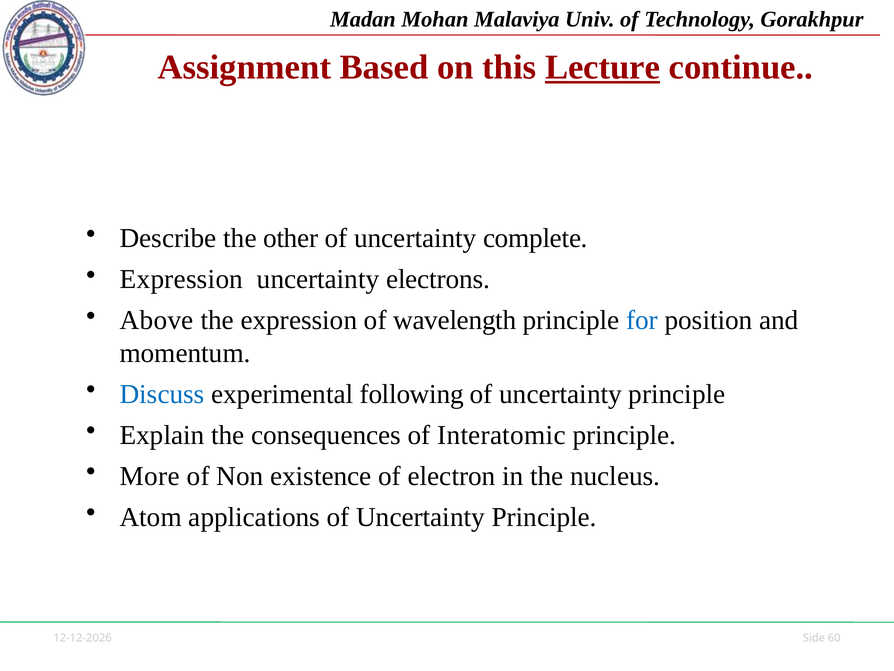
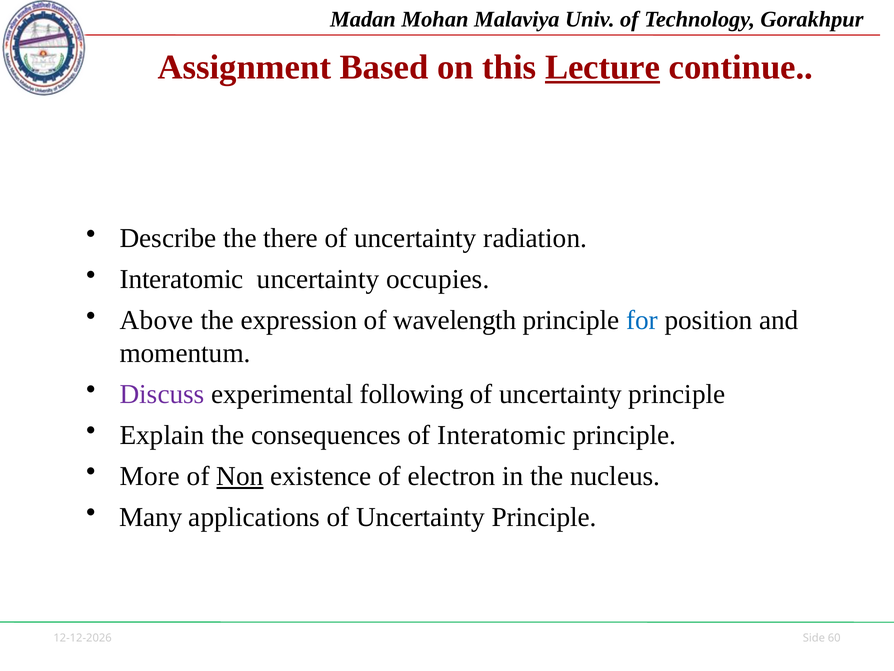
other: other -> there (291, 238)
complete: complete -> radiation (535, 238)
Expression: Expression -> Interatomic (182, 279)
electrons: electrons -> occupies (438, 279)
Discuss colour: blue -> purple (162, 394)
Non underline: none -> present (240, 476)
Atom: Atom -> Many (151, 517)
